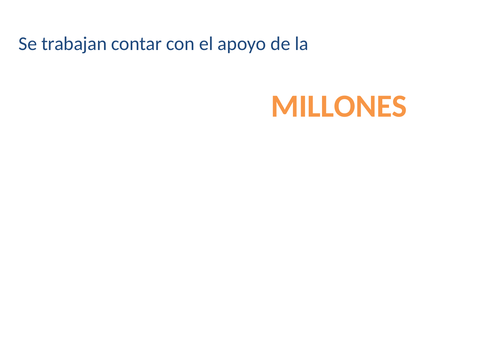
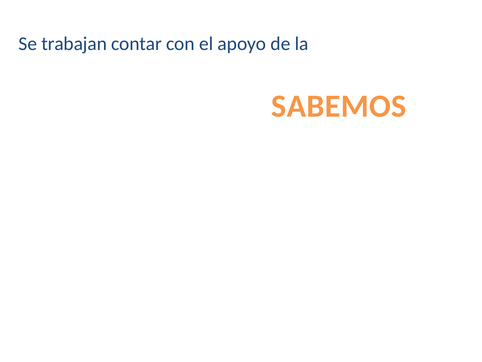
MILLONES: MILLONES -> SABEMOS (339, 106)
